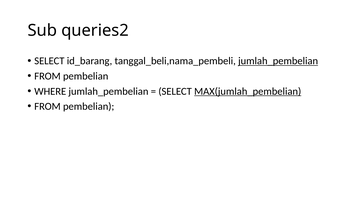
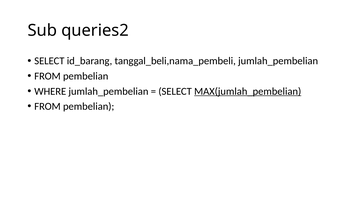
jumlah_pembelian underline: present -> none (278, 61)
